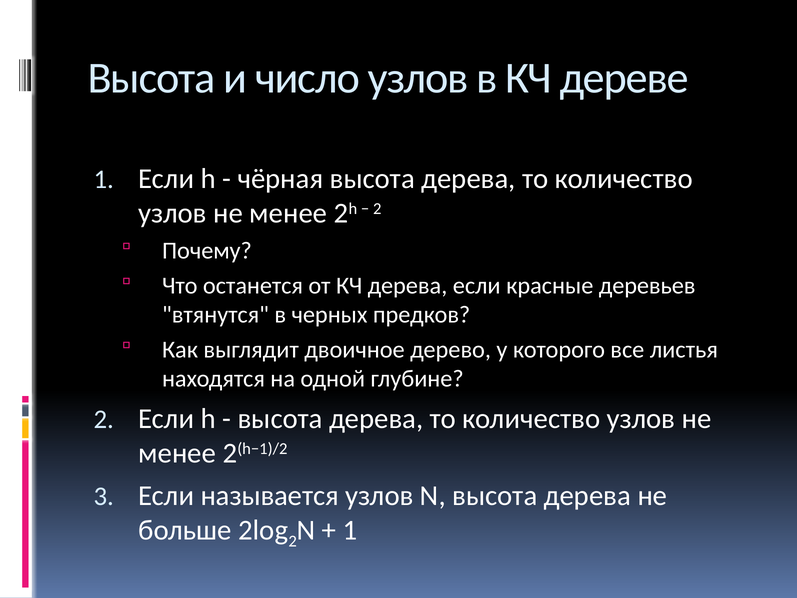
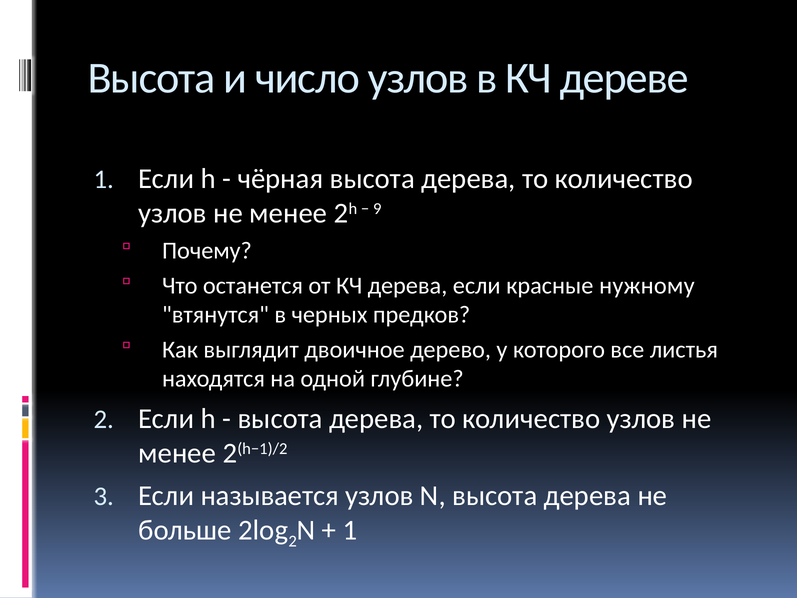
2: 2 -> 9 (377, 209)
деревьев: деревьев -> нужному (647, 285)
